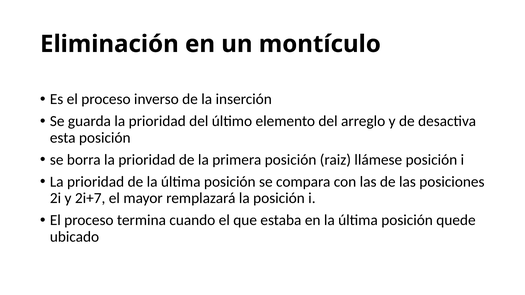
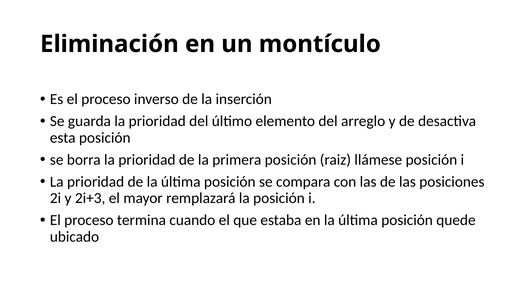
2i+7: 2i+7 -> 2i+3 (90, 198)
